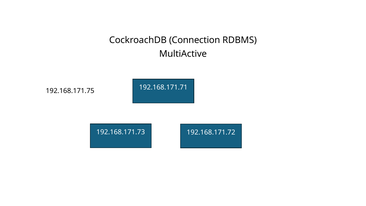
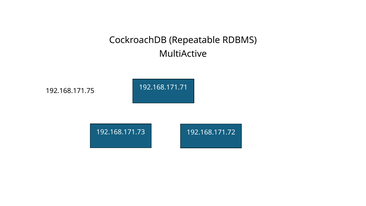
Connection: Connection -> Repeatable (195, 40)
